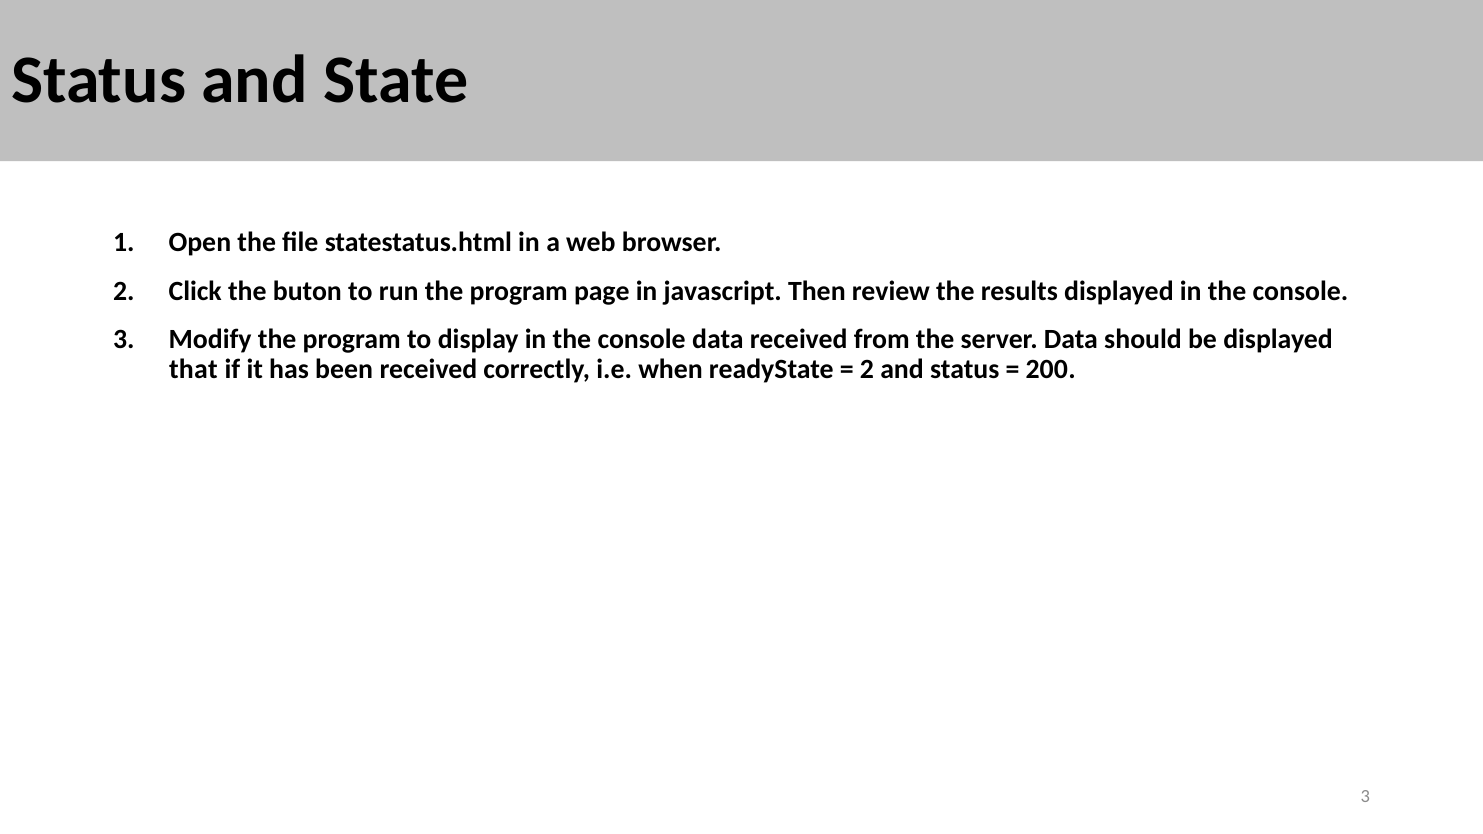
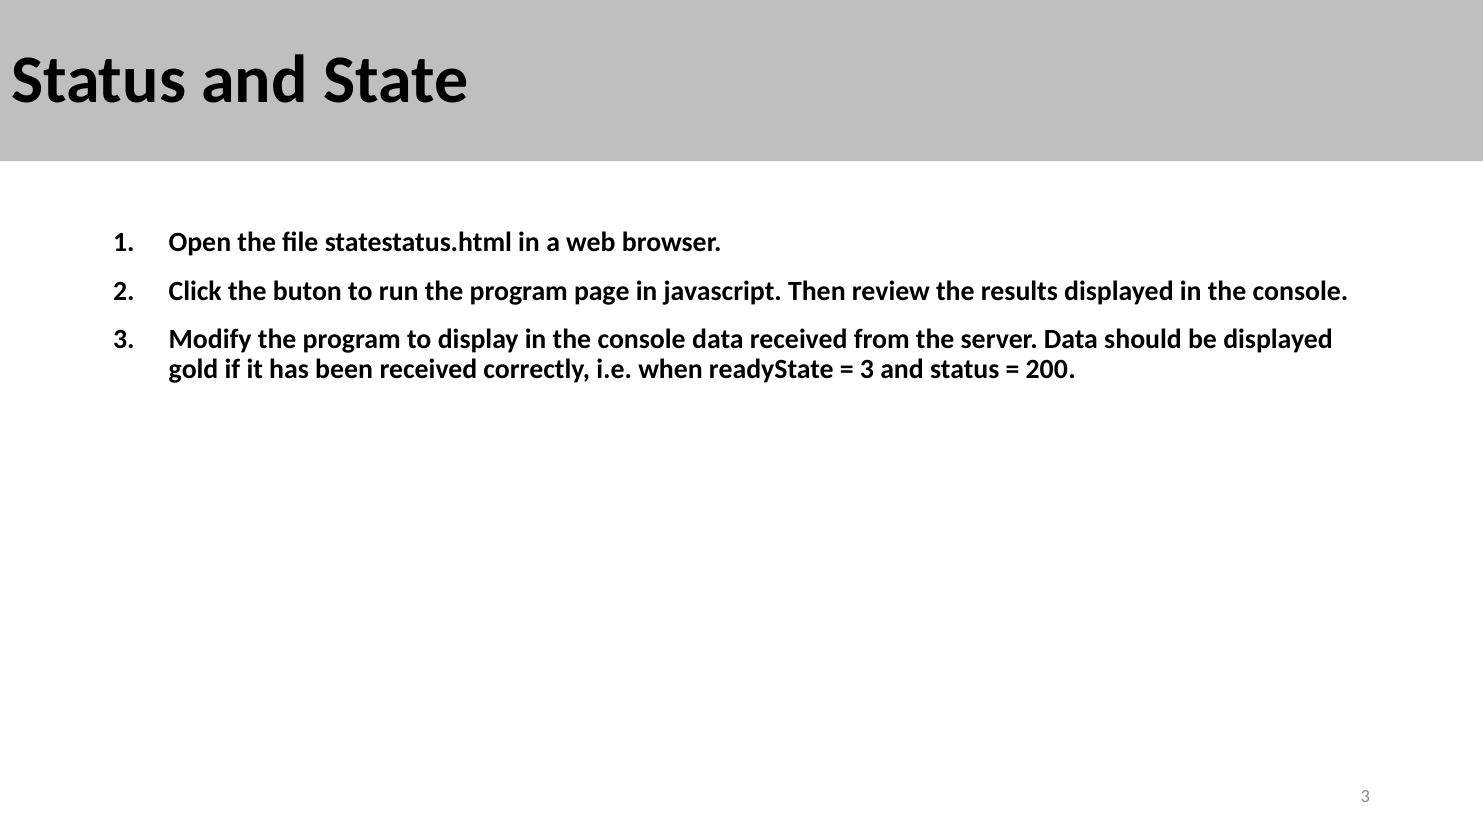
that: that -> gold (194, 370)
2: 2 -> 3 (867, 370)
